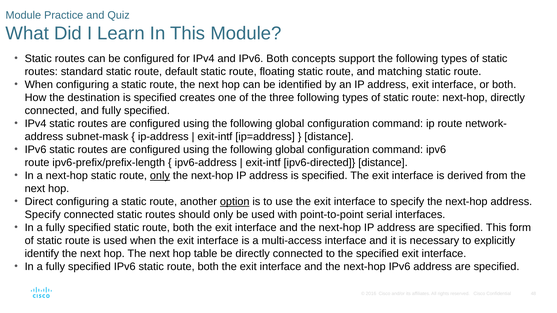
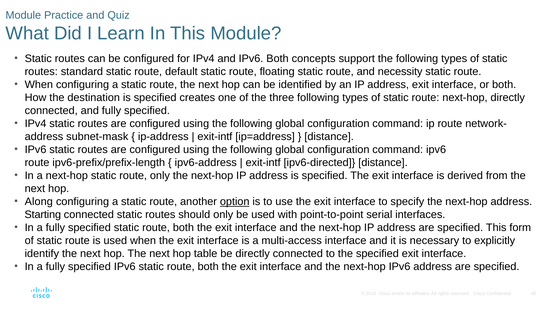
matching: matching -> necessity (400, 72)
only underline: present -> none (160, 176)
Direct: Direct -> Along (39, 202)
Specify: Specify -> Starting (43, 215)
